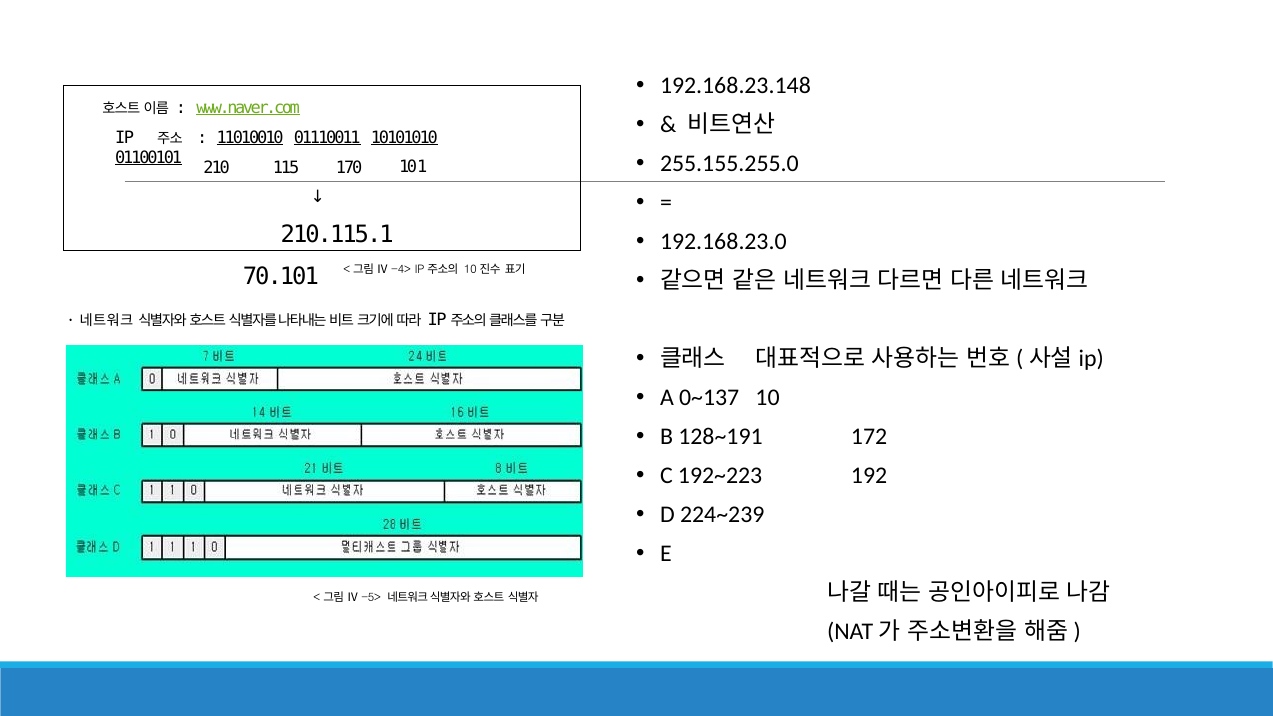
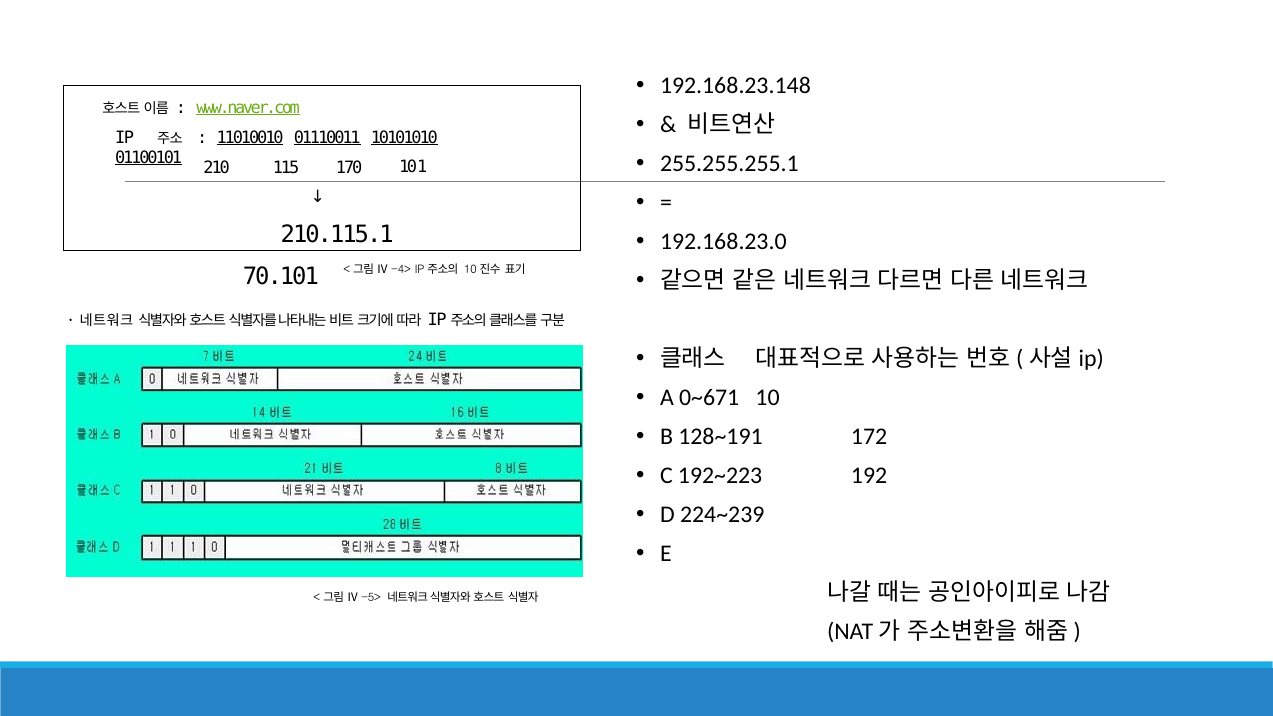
255.155.255.0: 255.155.255.0 -> 255.255.255.1 (729, 163)
0~137: 0~137 -> 0~671 (709, 398)
